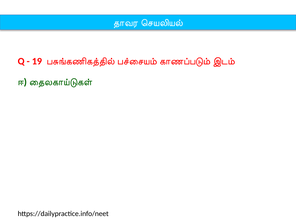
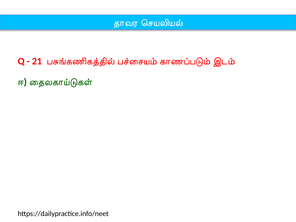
19: 19 -> 21 (37, 61)
